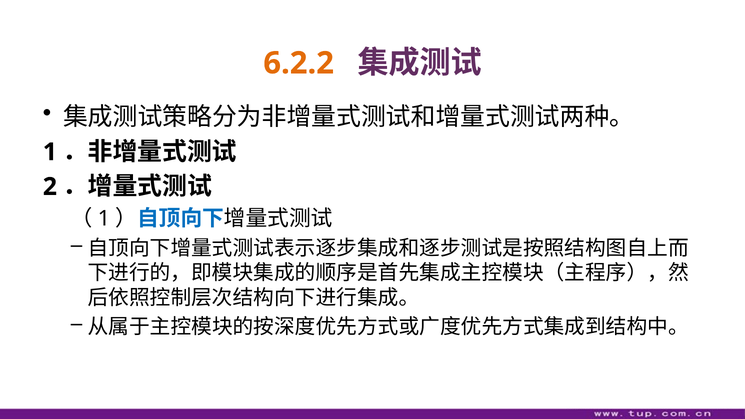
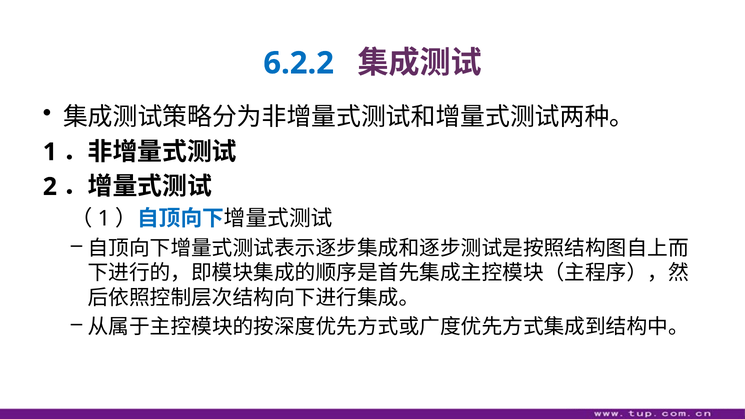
6.2.2 colour: orange -> blue (299, 63)
